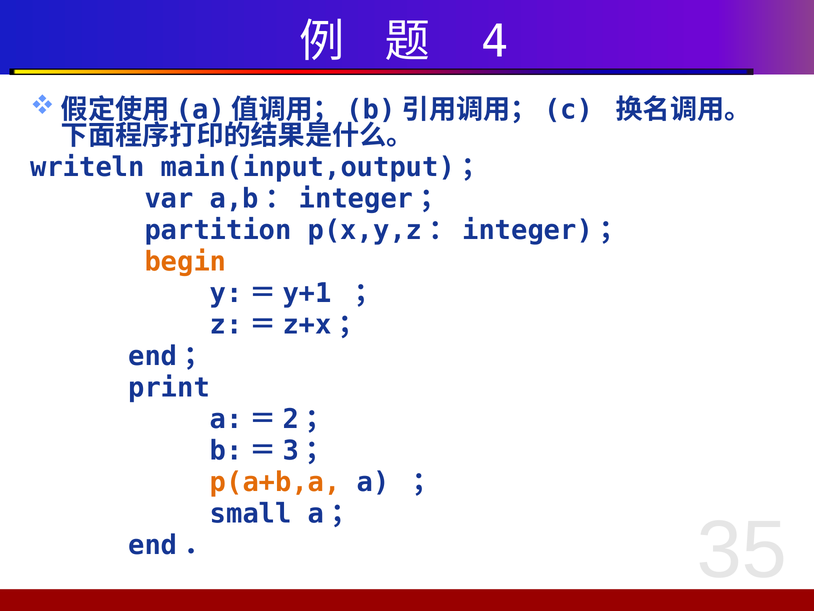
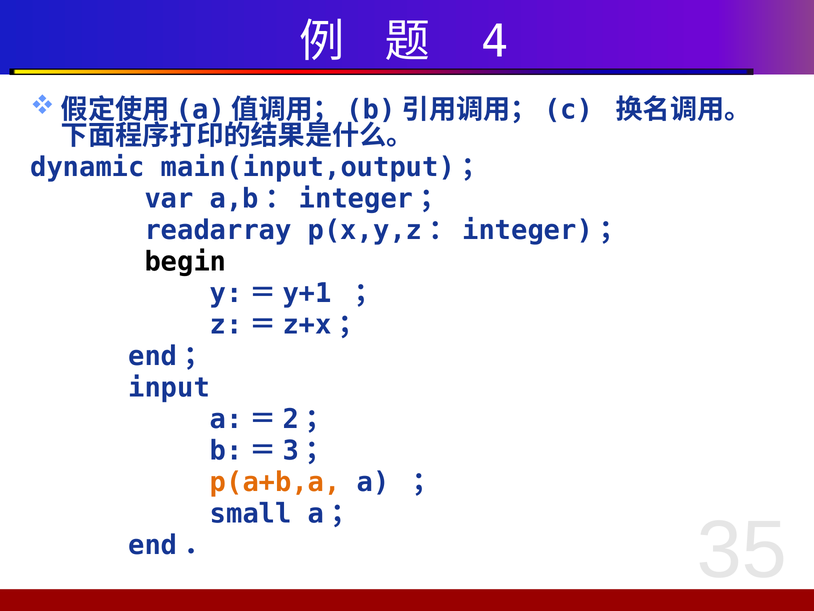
writeln: writeln -> dynamic (87, 167)
partition: partition -> readarray (218, 230)
begin colour: orange -> black (185, 262)
print: print -> input (169, 387)
